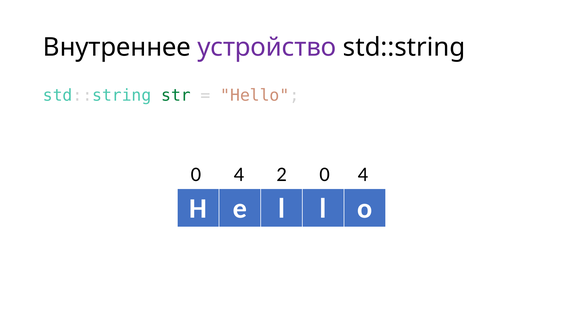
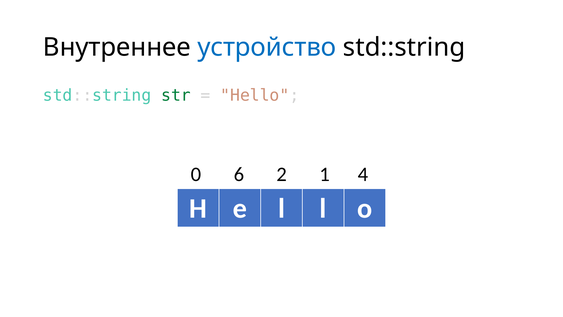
устройство colour: purple -> blue (267, 47)
4: 4 -> 6 (239, 174)
2 0: 0 -> 1 (325, 174)
